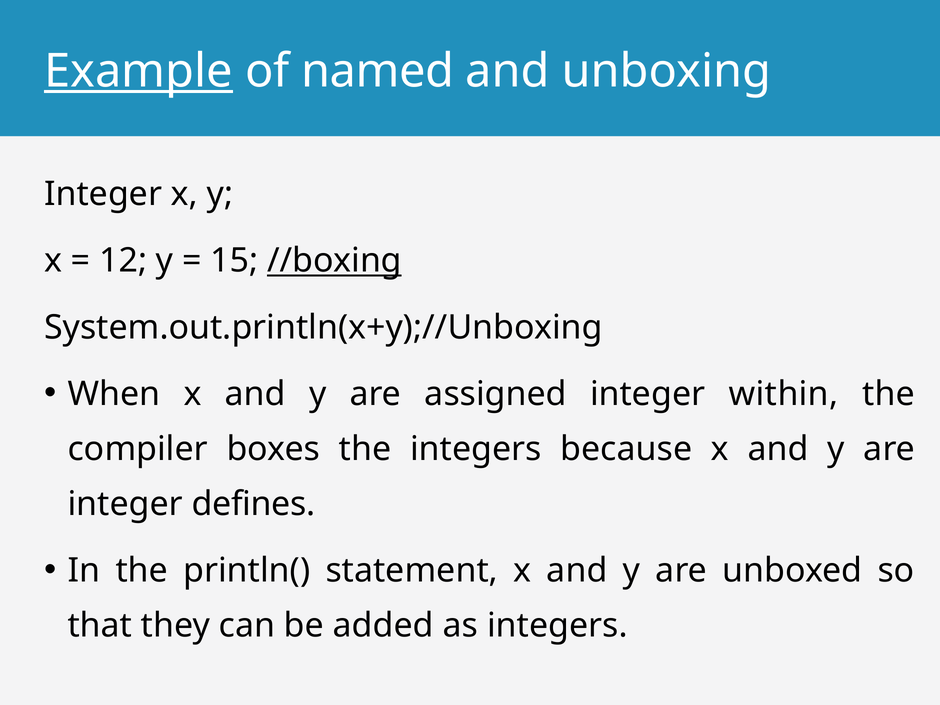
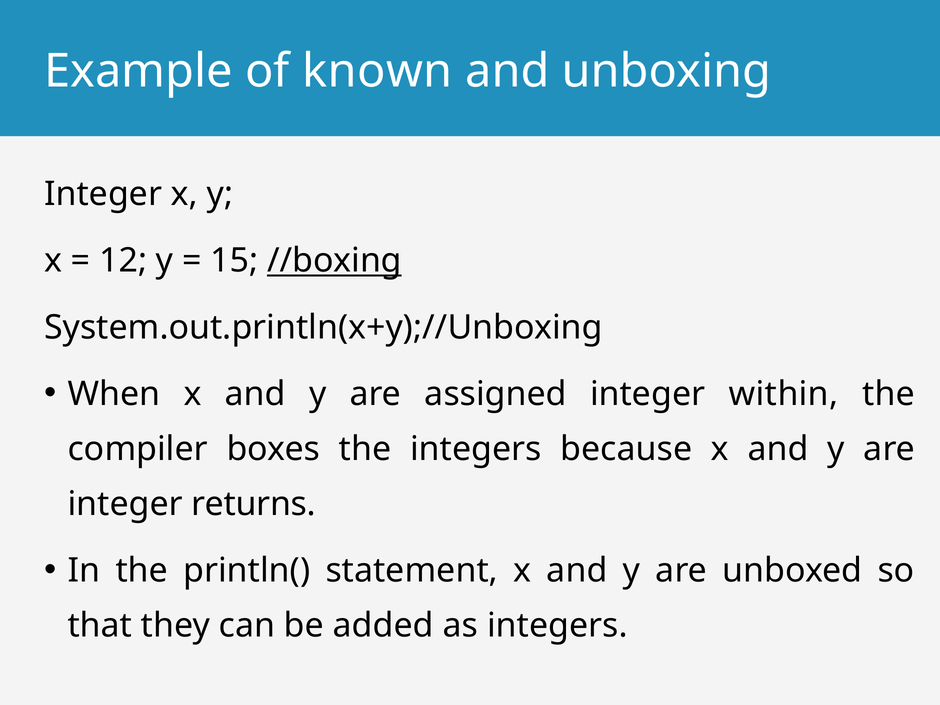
Example underline: present -> none (139, 71)
named: named -> known (377, 71)
defines: defines -> returns (253, 504)
